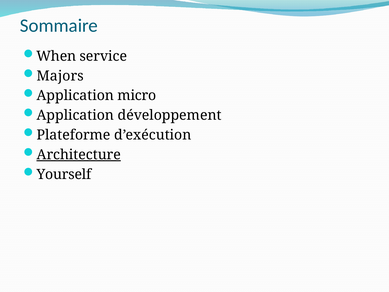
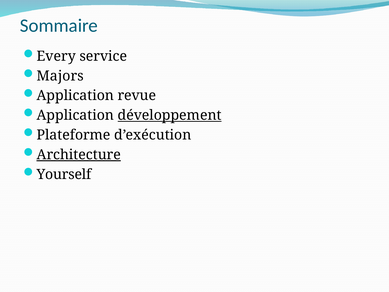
When: When -> Every (56, 56)
micro: micro -> revue (137, 96)
développement underline: none -> present (170, 115)
